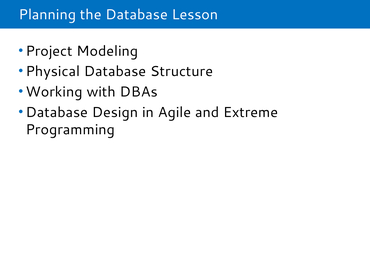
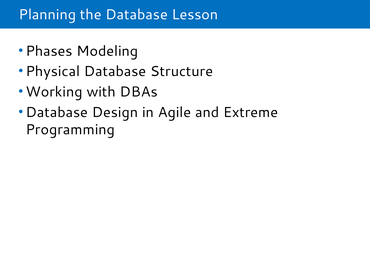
Project: Project -> Phases (49, 51)
